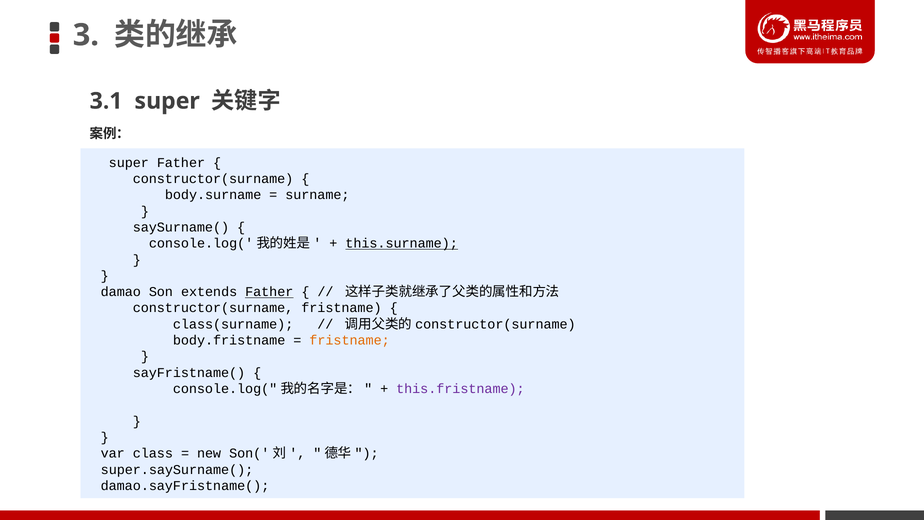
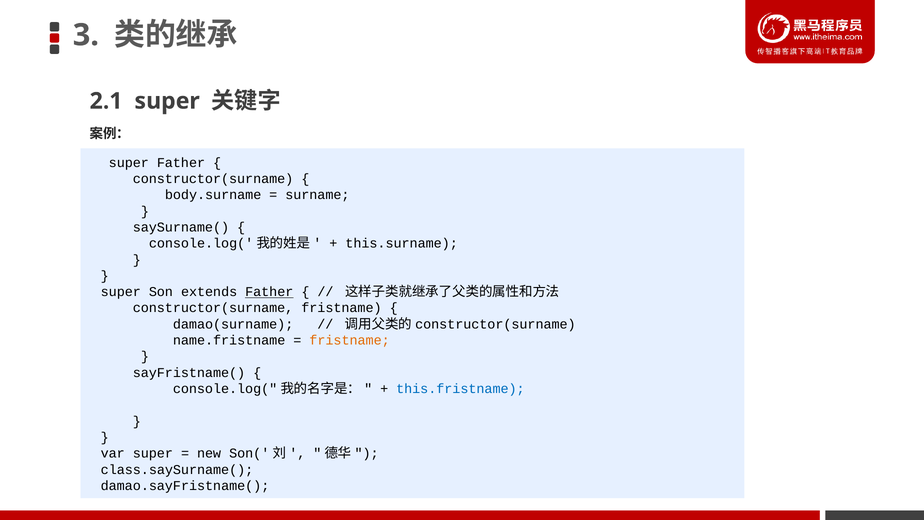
3.1: 3.1 -> 2.1 (106, 101)
this.surname underline: present -> none (402, 243)
damao: damao -> super (121, 292)
class(surname: class(surname -> damao(surname (233, 324)
body.fristname: body.fristname -> name.fristname (229, 340)
this.fristname colour: purple -> blue (460, 389)
var class: class -> super (153, 453)
super.saySurname(: super.saySurname( -> class.saySurname( (177, 469)
